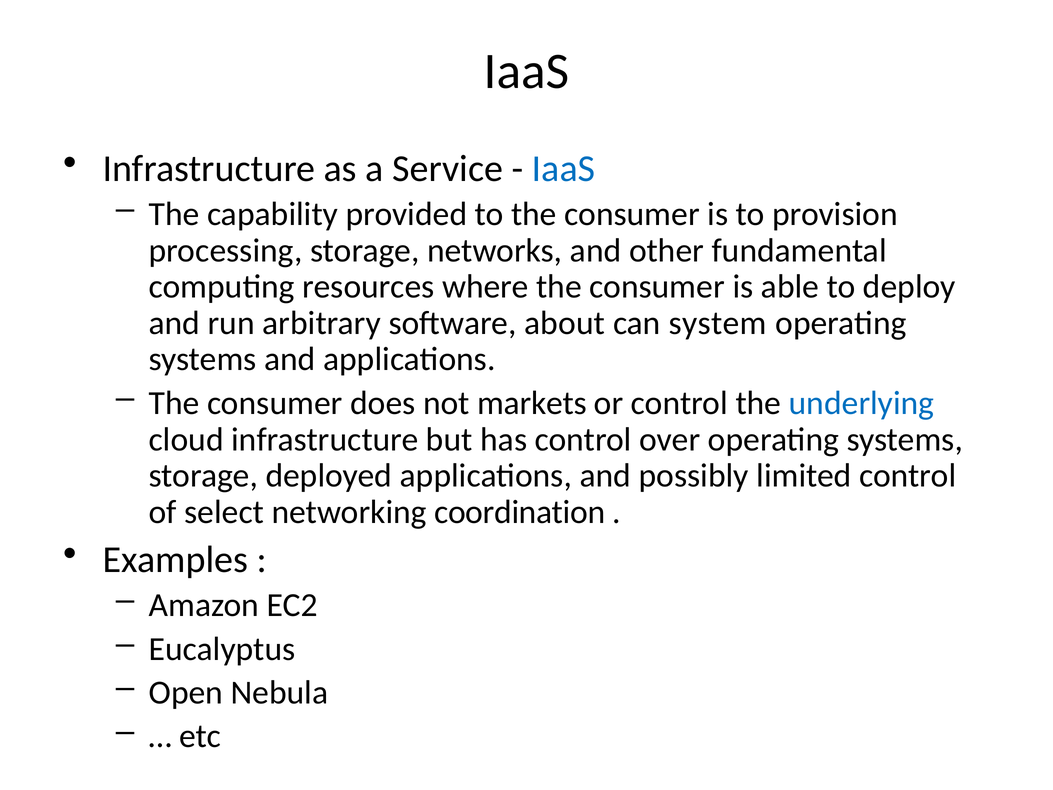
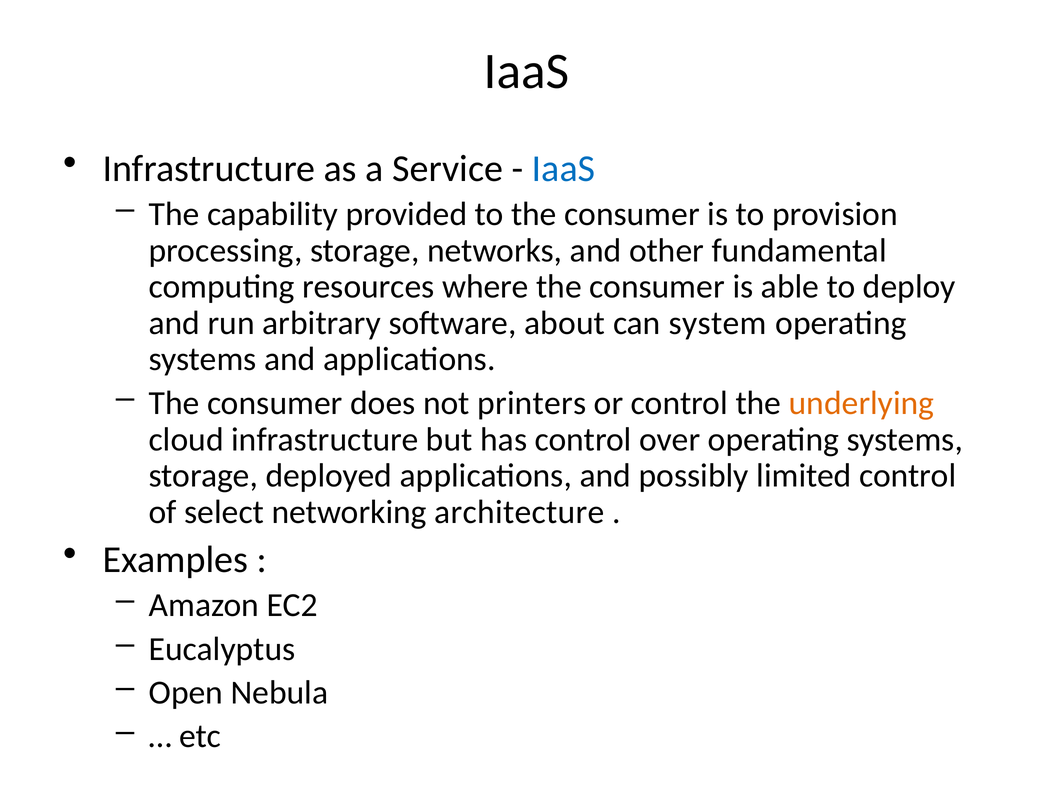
markets: markets -> printers (532, 403)
underlying colour: blue -> orange (862, 403)
coordination: coordination -> architecture (519, 512)
